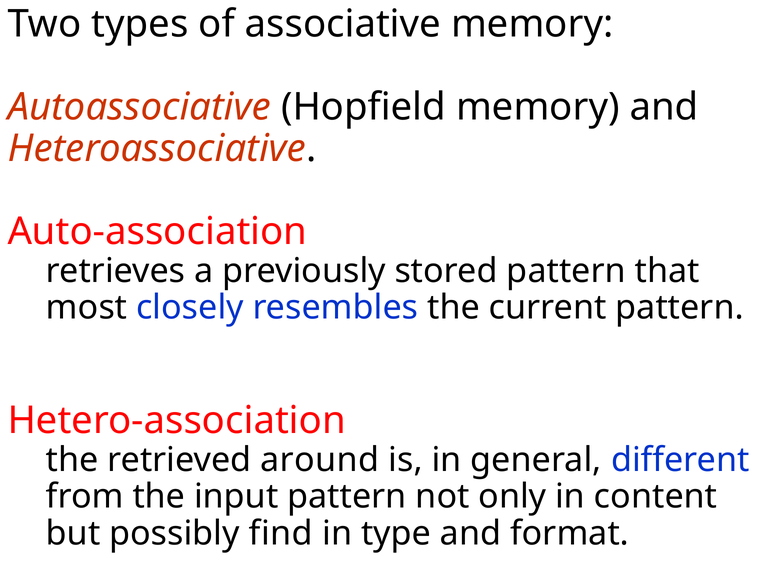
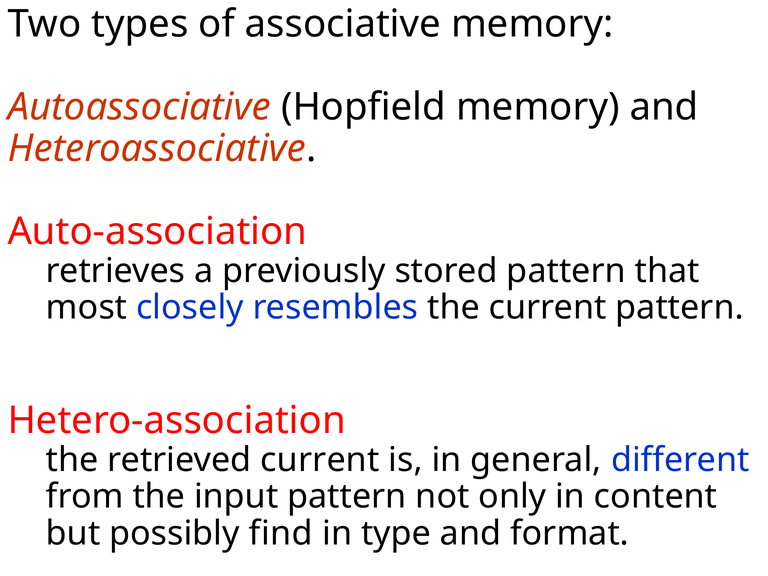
retrieved around: around -> current (320, 460)
